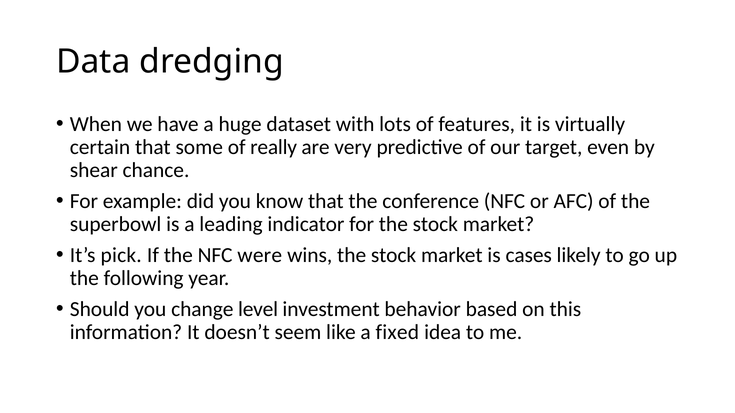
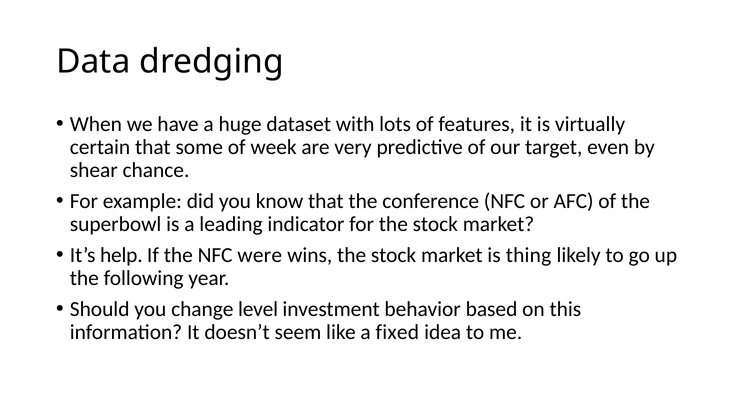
really: really -> week (274, 147)
pick: pick -> help (121, 255)
cases: cases -> thing (529, 255)
